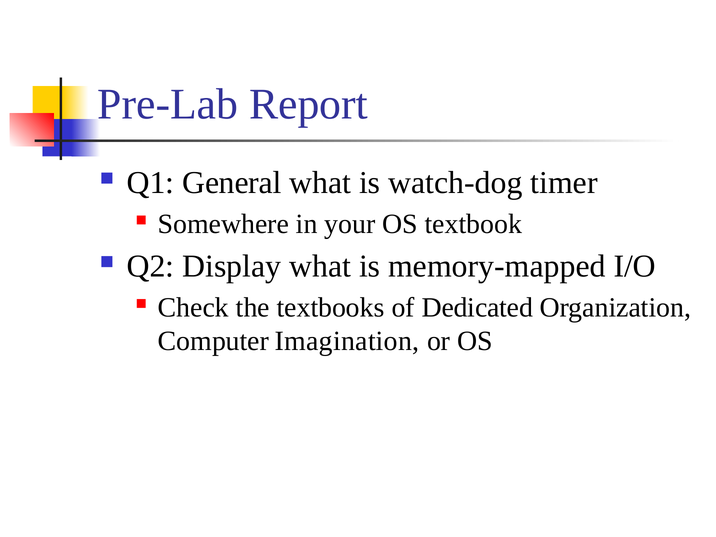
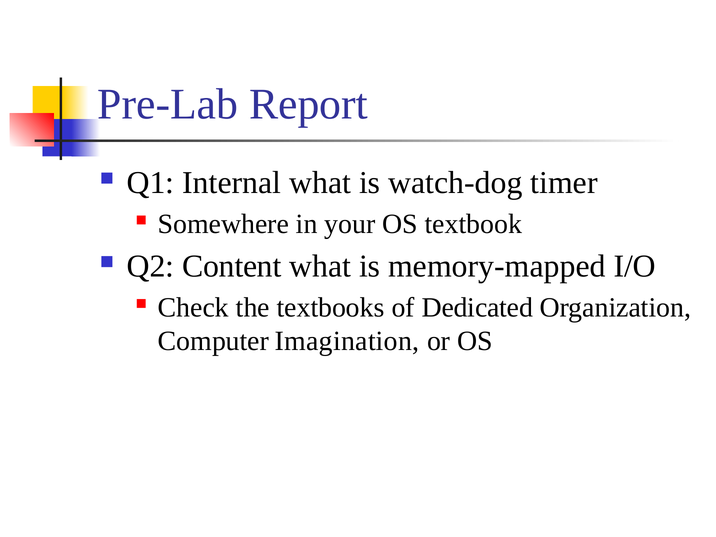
General: General -> Internal (232, 183)
Display: Display -> Content (232, 266)
